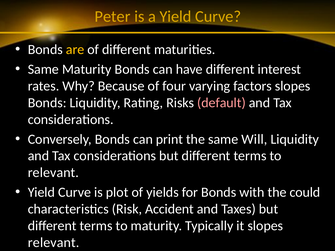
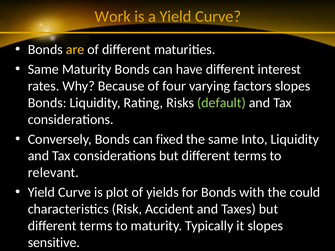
Peter: Peter -> Work (113, 17)
default colour: pink -> light green (221, 103)
print: print -> fixed (169, 139)
Will: Will -> Into (254, 139)
relevant: relevant -> sensitive (54, 243)
